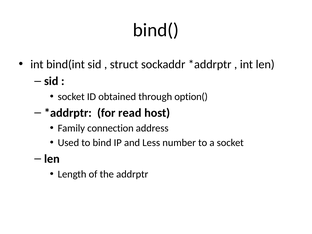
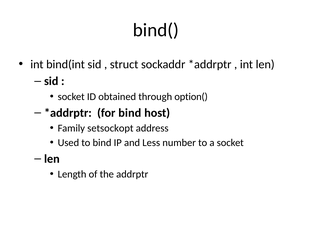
for read: read -> bind (130, 113)
connection: connection -> setsockopt (110, 128)
